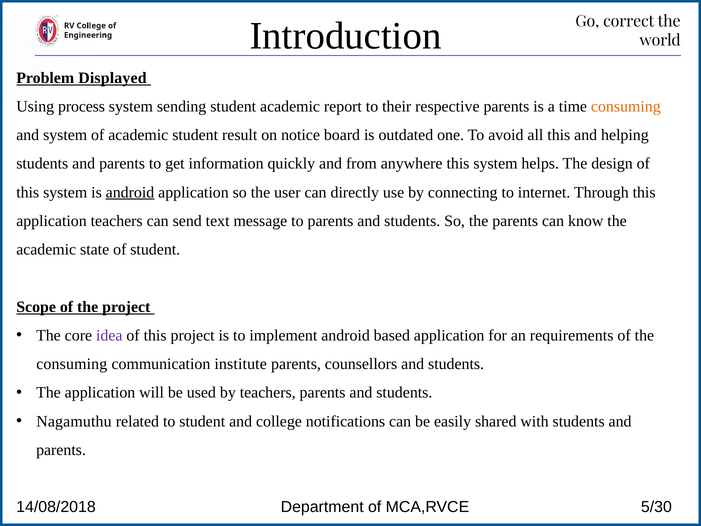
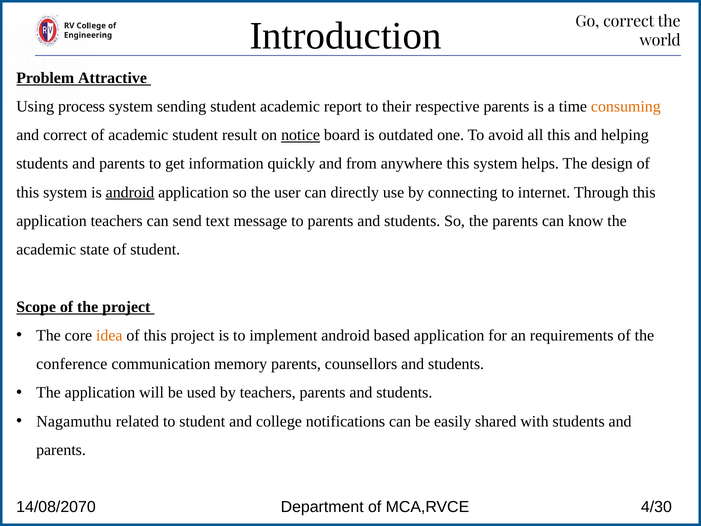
Displayed: Displayed -> Attractive (113, 78)
and system: system -> correct (65, 135)
notice underline: none -> present (301, 135)
idea colour: purple -> orange (109, 335)
consuming: consuming -> conference (72, 364)
institute: institute -> memory (241, 364)
14/08/2018: 14/08/2018 -> 14/08/2070 (56, 507)
5/30: 5/30 -> 4/30 (656, 507)
